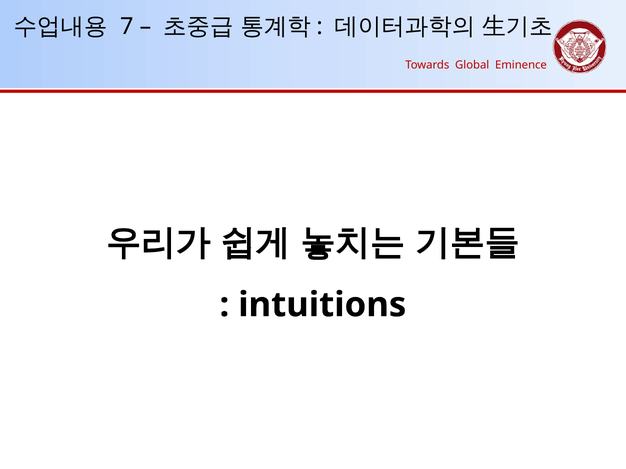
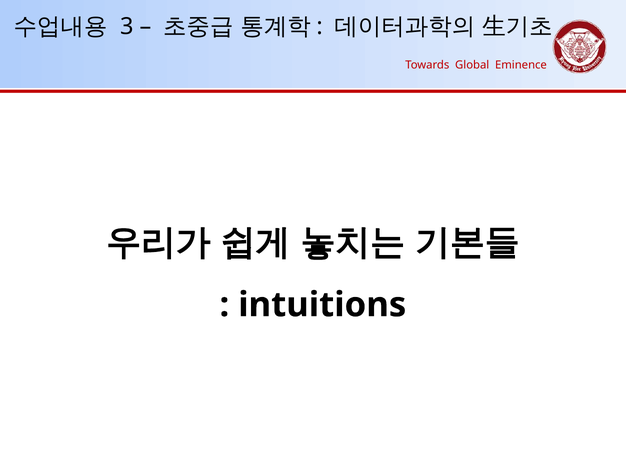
7: 7 -> 3 (127, 27)
